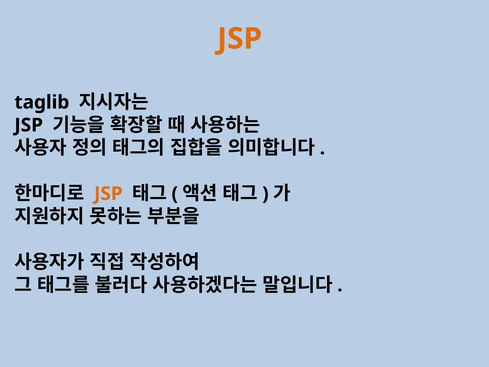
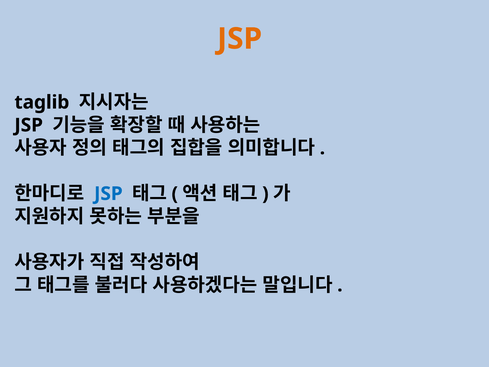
JSP colour: orange -> blue (108, 194)
